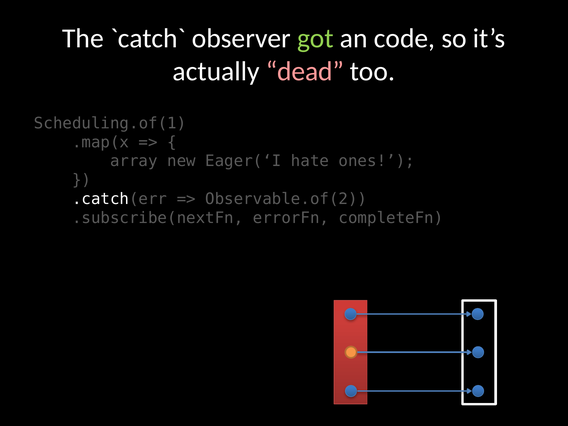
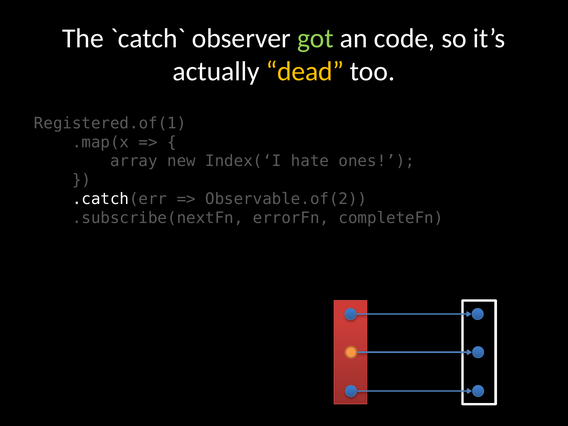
dead colour: pink -> yellow (305, 72)
Scheduling.of(1: Scheduling.of(1 -> Registered.of(1 (110, 123)
Eager(‘I: Eager(‘I -> Index(‘I (243, 161)
